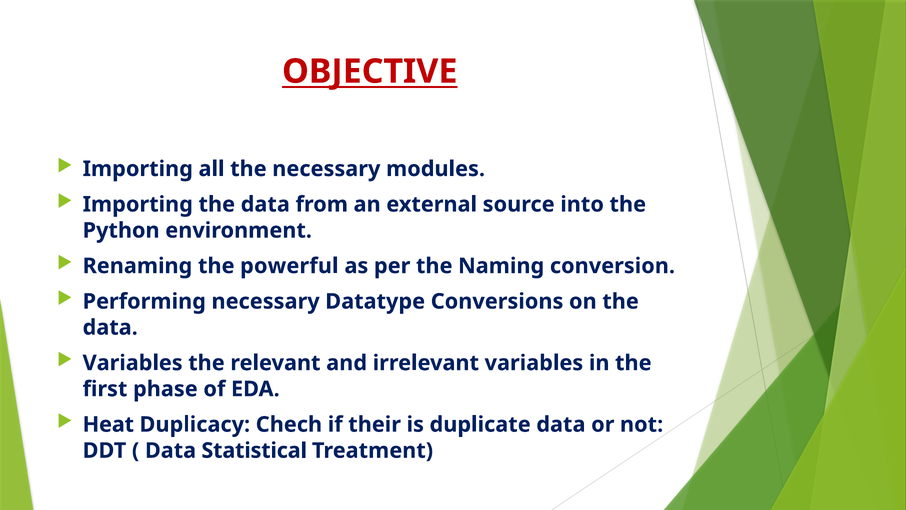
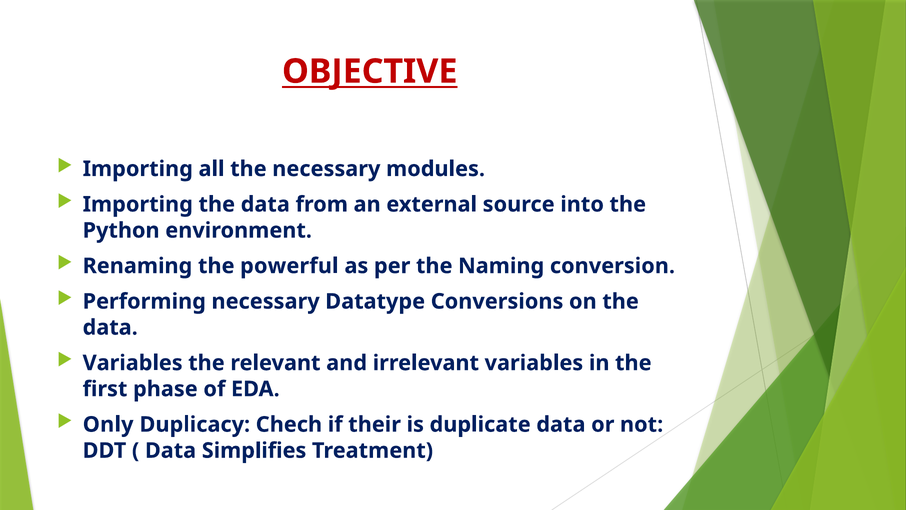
Heat: Heat -> Only (108, 424)
Statistical: Statistical -> Simplifies (254, 450)
